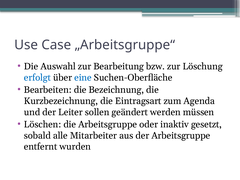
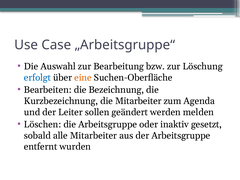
eine colour: blue -> orange (83, 78)
die Eintragsart: Eintragsart -> Mitarbeiter (138, 101)
müssen: müssen -> melden (198, 112)
